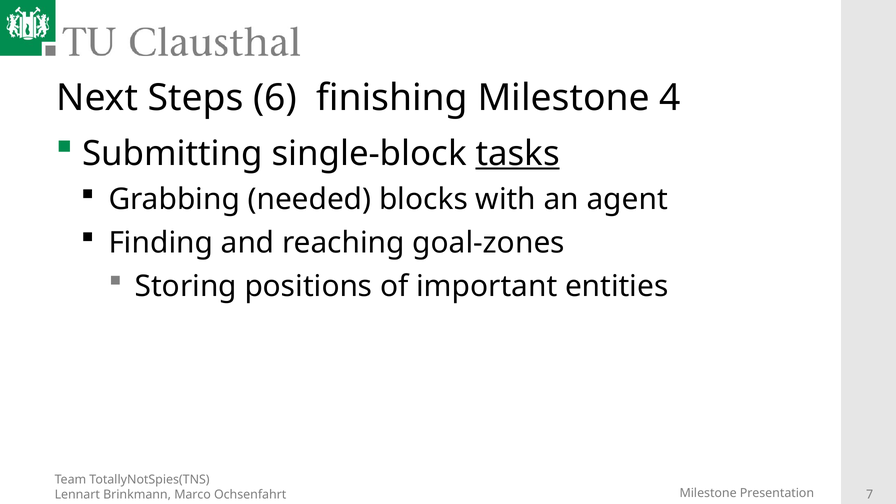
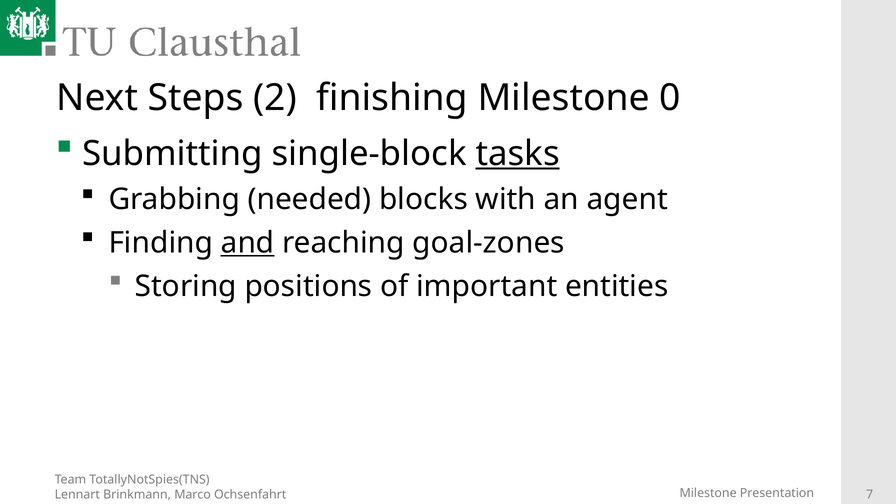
6: 6 -> 2 (275, 98)
4: 4 -> 0 (670, 98)
and underline: none -> present (248, 243)
